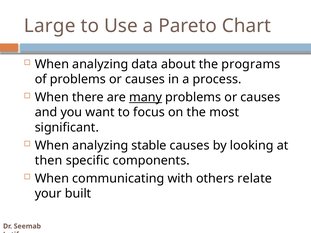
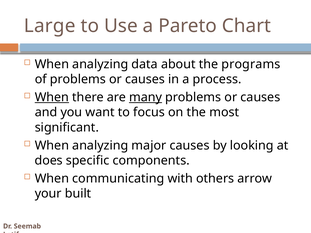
When underline: none -> present (52, 97)
stable: stable -> major (149, 146)
then: then -> does (49, 161)
relate: relate -> arrow (255, 179)
